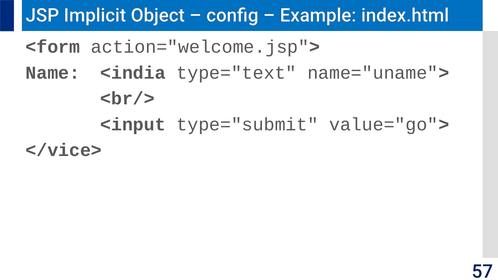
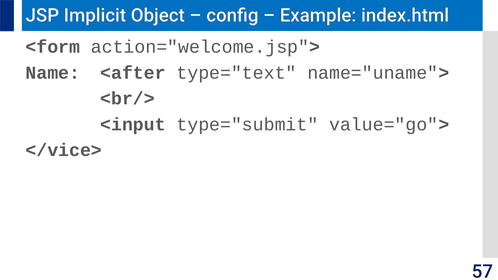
<india: <india -> <after (133, 73)
